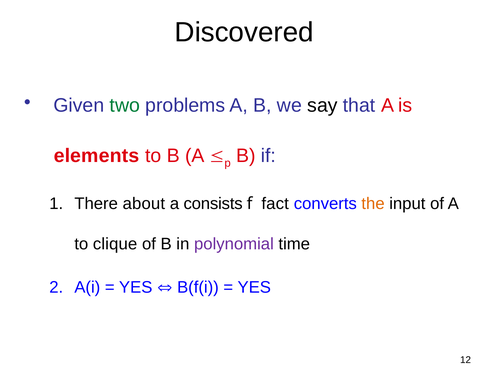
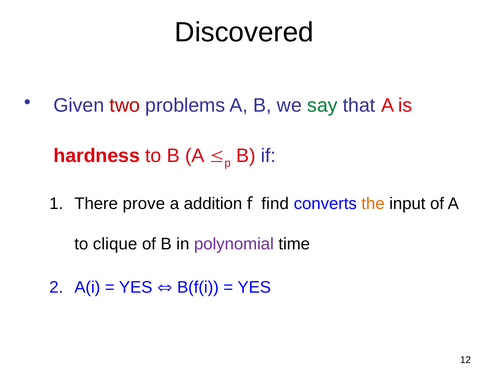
two colour: green -> red (125, 105)
say colour: black -> green (322, 105)
elements: elements -> hardness (97, 155)
about: about -> prove (144, 204)
consists: consists -> addition (213, 204)
fact: fact -> find (275, 204)
